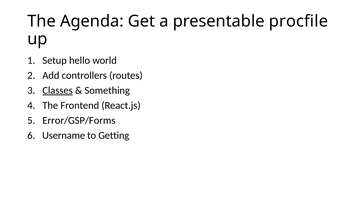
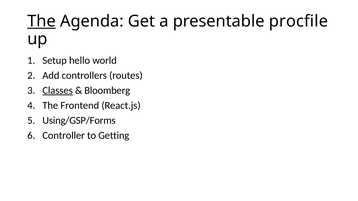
The underline: none -> present (42, 21)
Something: Something -> Bloomberg (107, 91)
Error/GSP/Forms: Error/GSP/Forms -> Using/GSP/Forms (79, 121)
Username: Username -> Controller (64, 136)
